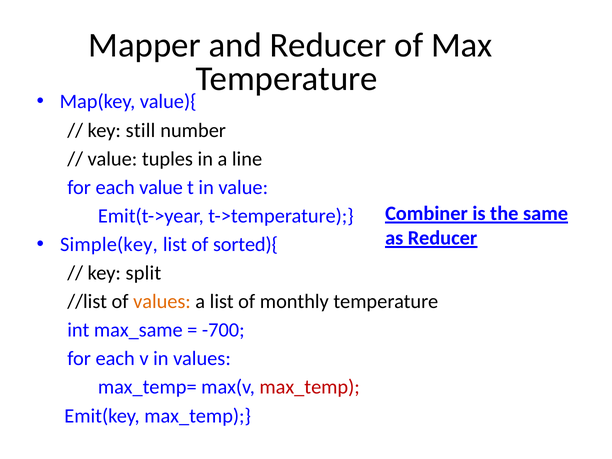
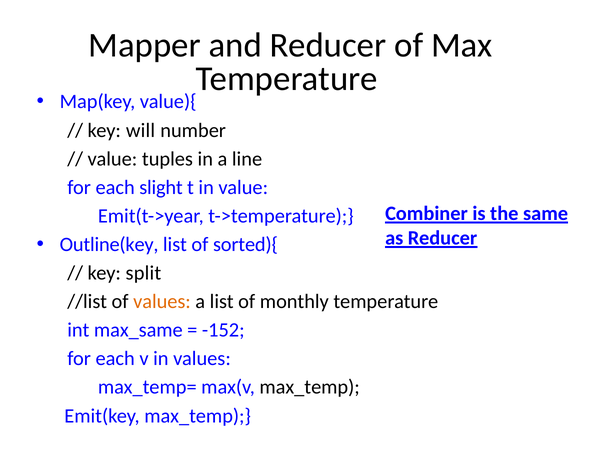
still: still -> will (141, 130)
each value: value -> slight (161, 187)
Simple(key: Simple(key -> Outline(key (109, 244)
-700: -700 -> -152 (223, 330)
max_temp colour: red -> black (310, 387)
